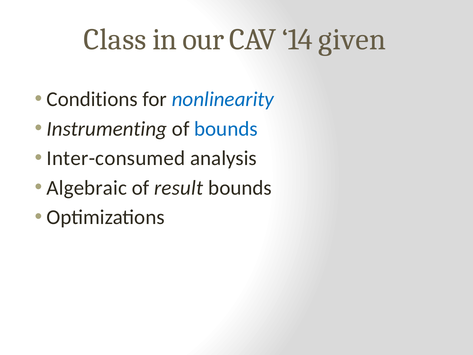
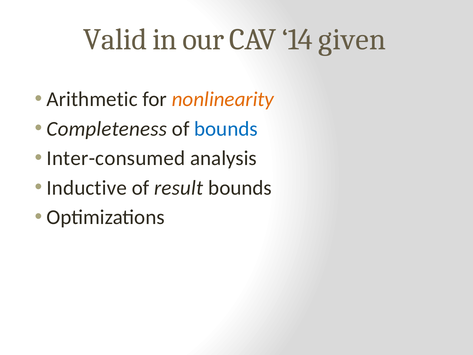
Class: Class -> Valid (115, 40)
Conditions: Conditions -> Arithmetic (92, 99)
nonlinearity colour: blue -> orange (223, 99)
Instrumenting: Instrumenting -> Completeness (107, 129)
Algebraic: Algebraic -> Inductive (87, 188)
